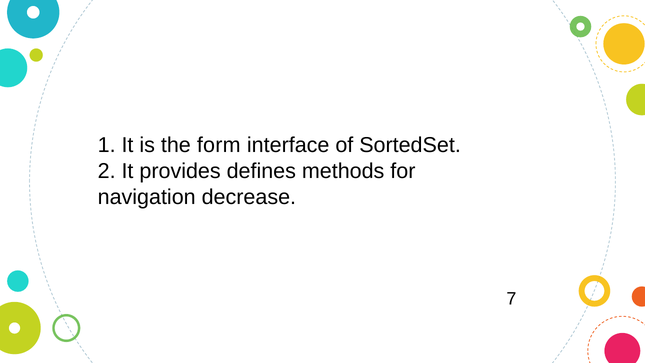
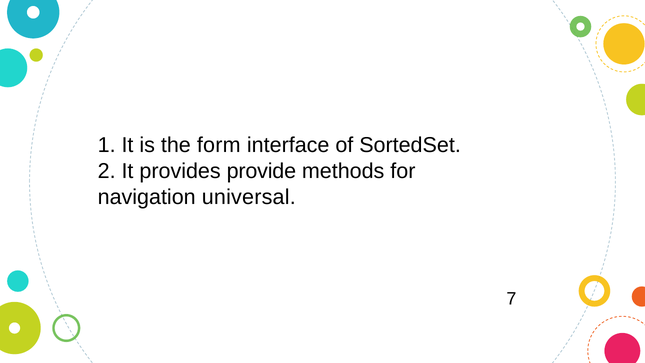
defines: defines -> provide (261, 171)
decrease: decrease -> universal (249, 197)
